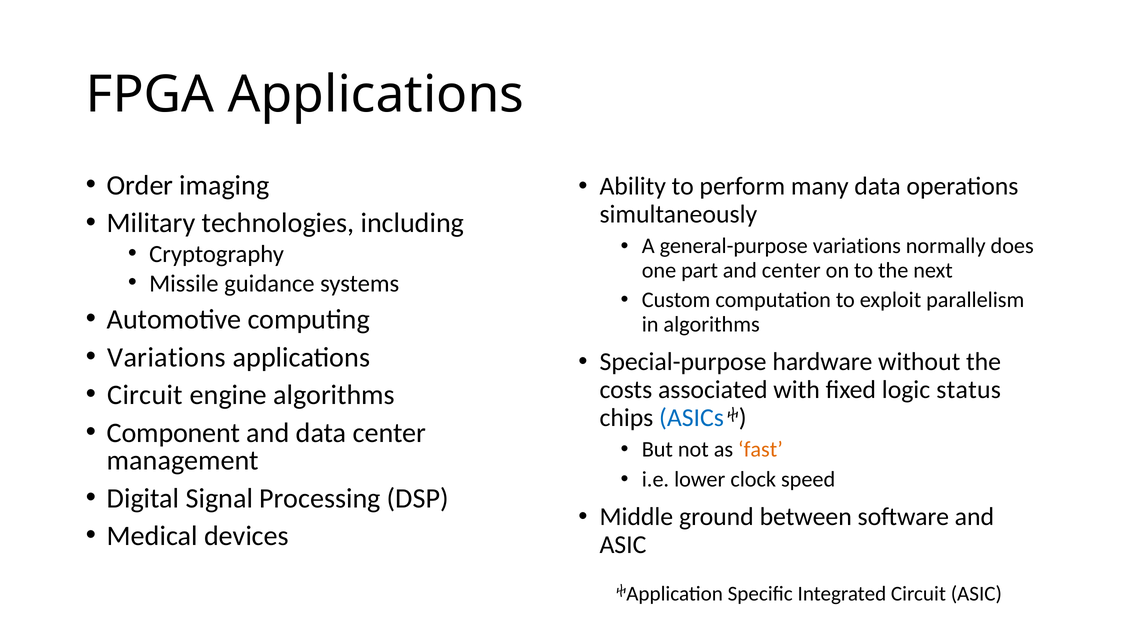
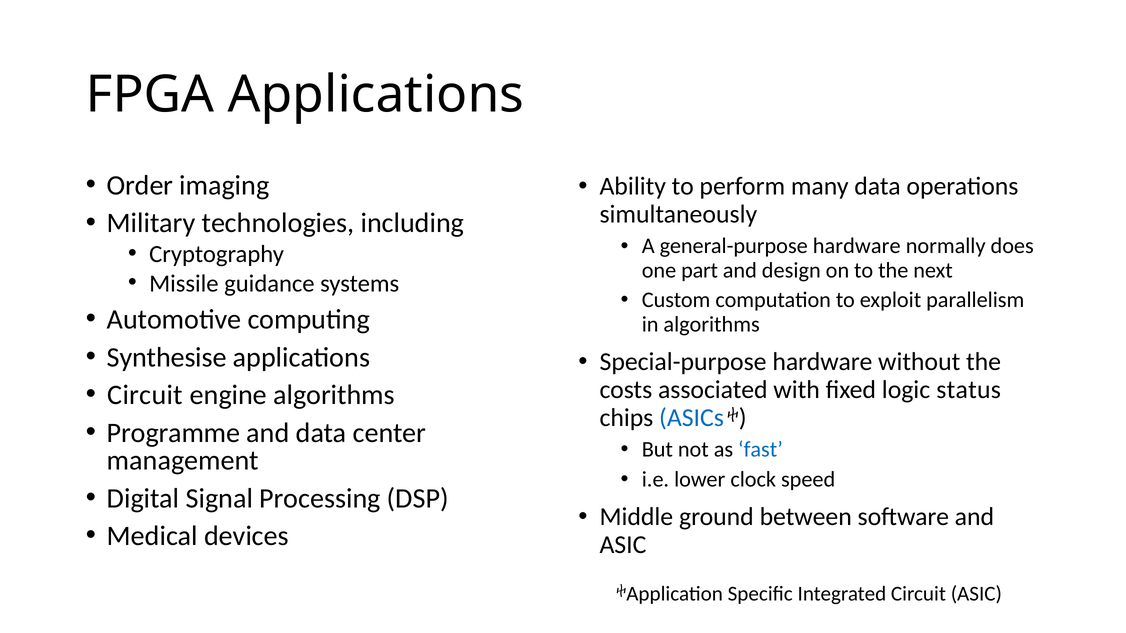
general-purpose variations: variations -> hardware (857, 246)
and center: center -> design (791, 270)
Variations: Variations -> Synthesise (167, 357)
Component: Component -> Programme (174, 433)
fast colour: orange -> blue (760, 450)
